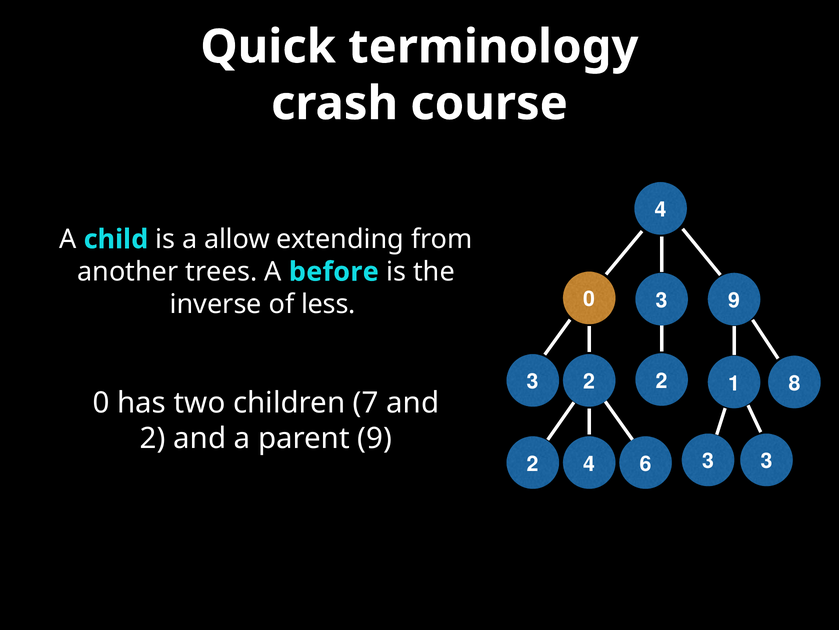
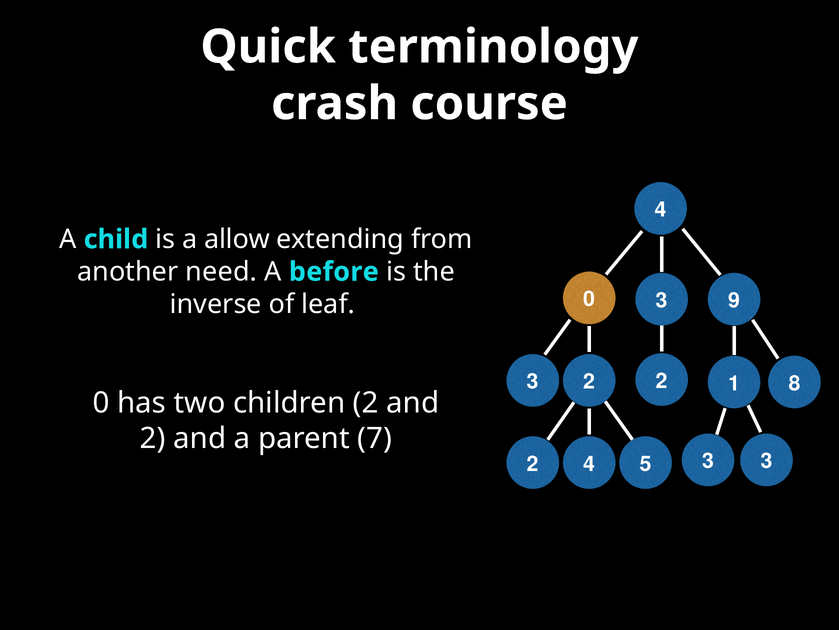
trees: trees -> need (221, 272)
less: less -> leaf (328, 304)
children 7: 7 -> 2 (366, 403)
parent 9: 9 -> 7 (375, 438)
6: 6 -> 5 (646, 463)
